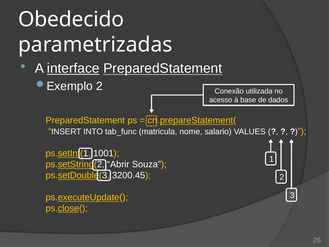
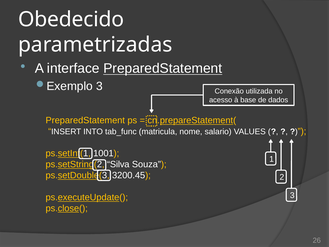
interface underline: present -> none (73, 68)
2: 2 -> 3 (99, 86)
Abrir: Abrir -> Silva (118, 164)
